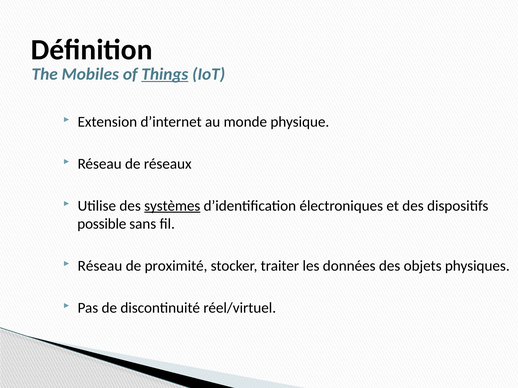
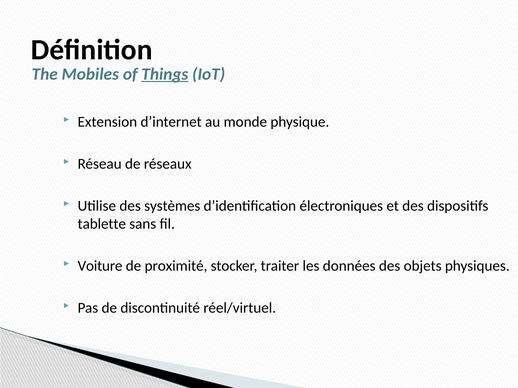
systèmes underline: present -> none (172, 206)
possible: possible -> tablette (102, 224)
Réseau: Réseau -> Voiture (100, 266)
